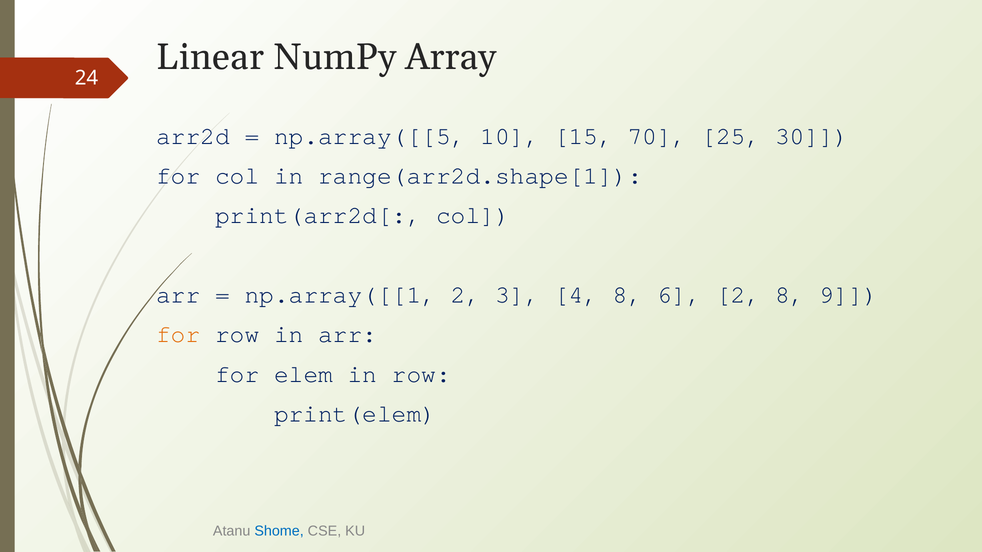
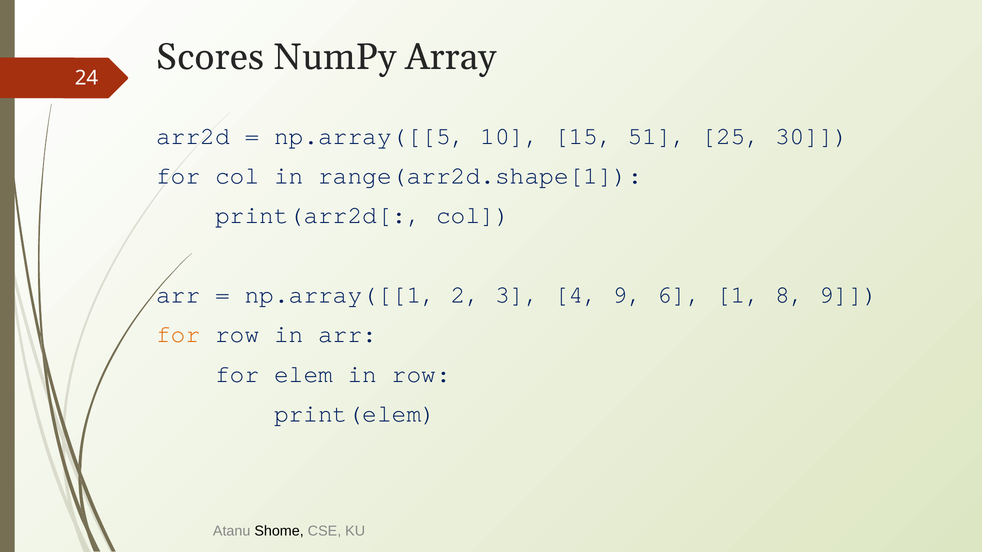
Linear: Linear -> Scores (210, 57)
70: 70 -> 51 (657, 136)
4 8: 8 -> 9 (628, 295)
6 2: 2 -> 1 (738, 295)
Shome colour: blue -> black (279, 531)
